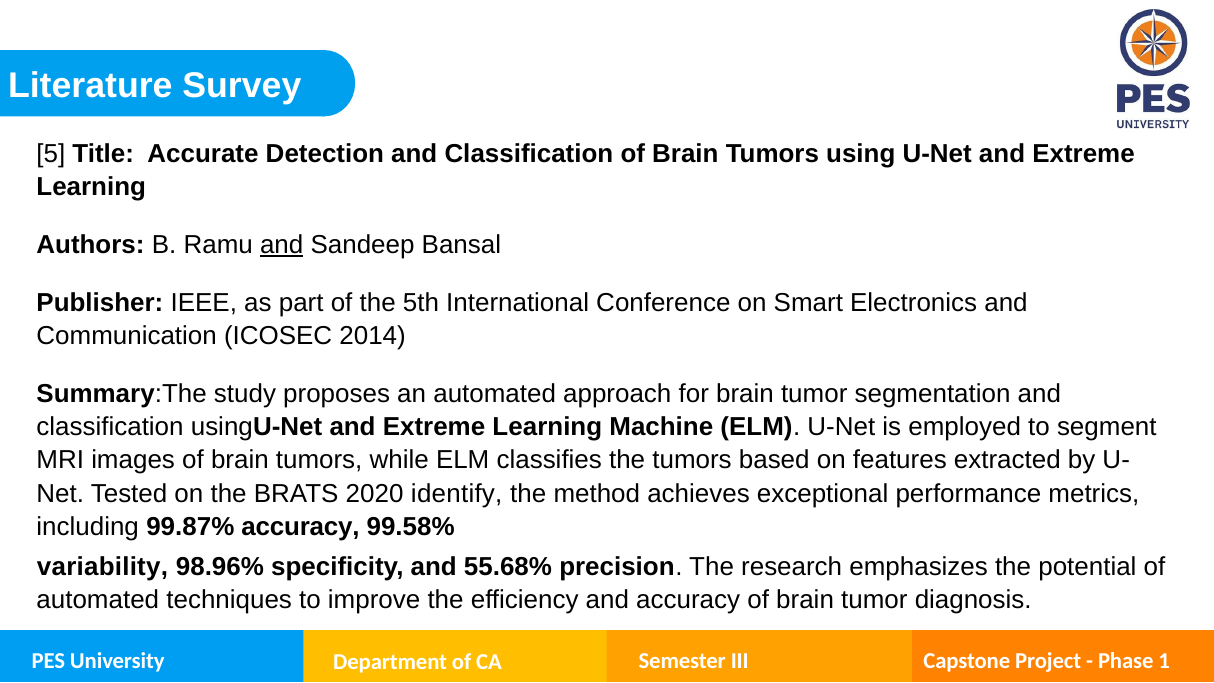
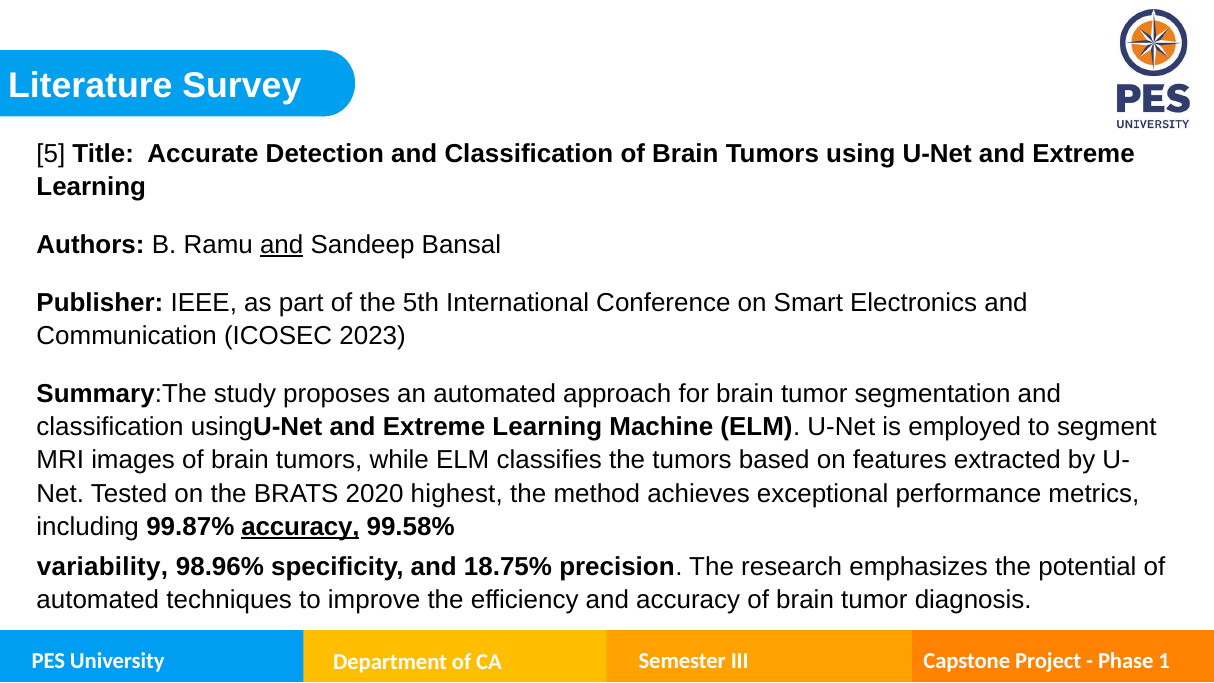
2014: 2014 -> 2023 (373, 336)
identify: identify -> highest (457, 494)
accuracy underline: none -> present (301, 527)
55.68%: 55.68% -> 18.75% (508, 567)
